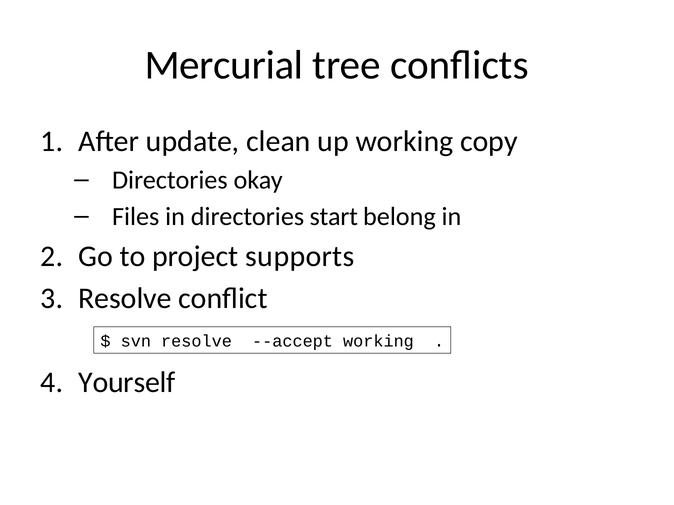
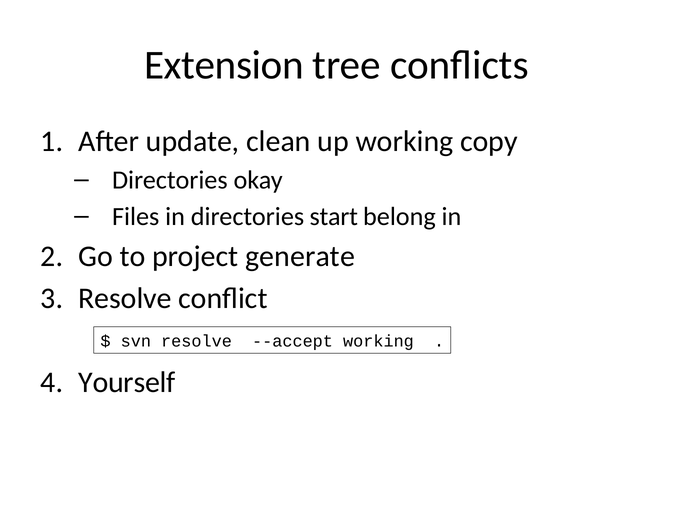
Mercurial: Mercurial -> Extension (224, 65)
supports: supports -> generate (300, 257)
